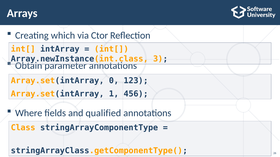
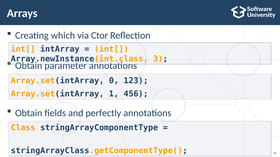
Where: Where -> Оbtain (29, 113)
qualified: qualified -> perfectly (103, 113)
